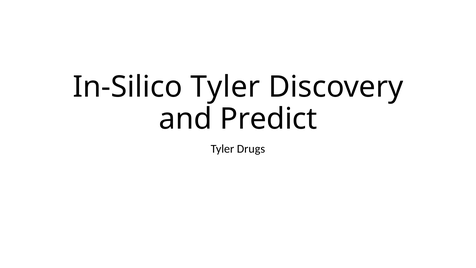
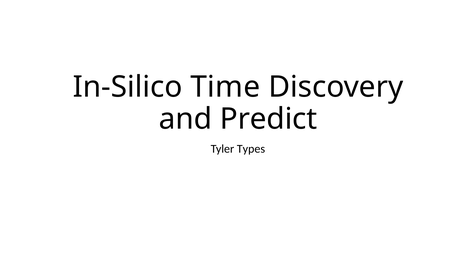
In-Silico Tyler: Tyler -> Time (225, 87)
Drugs: Drugs -> Types (251, 149)
